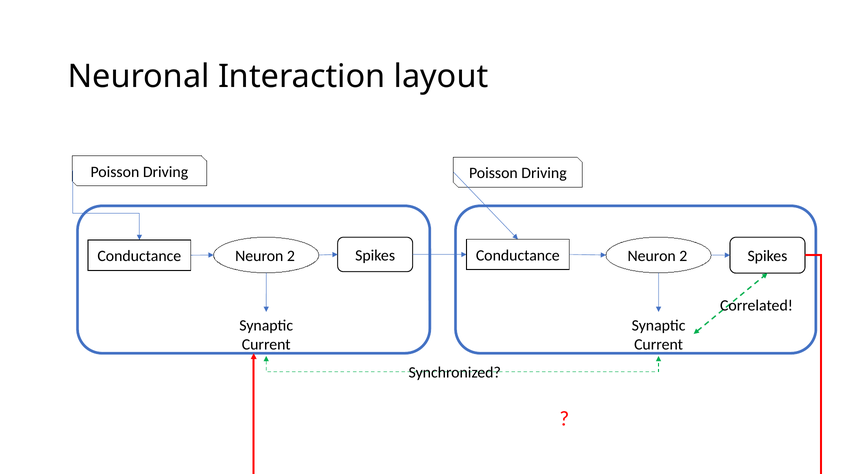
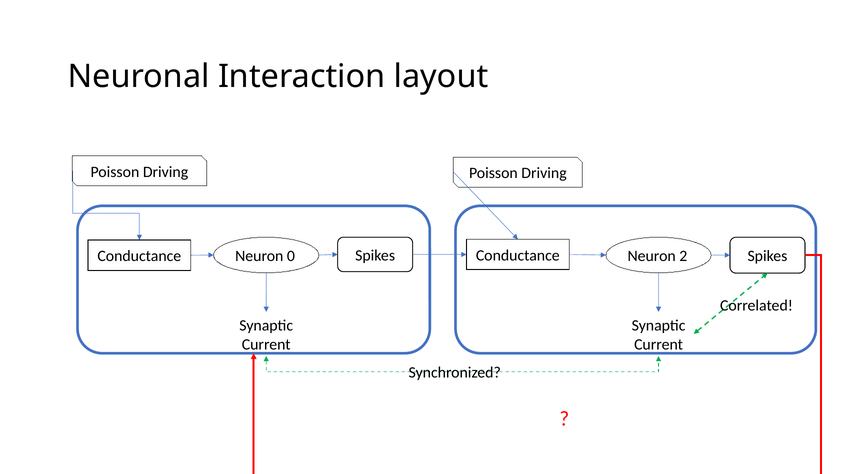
2: 2 -> 0 (291, 256)
